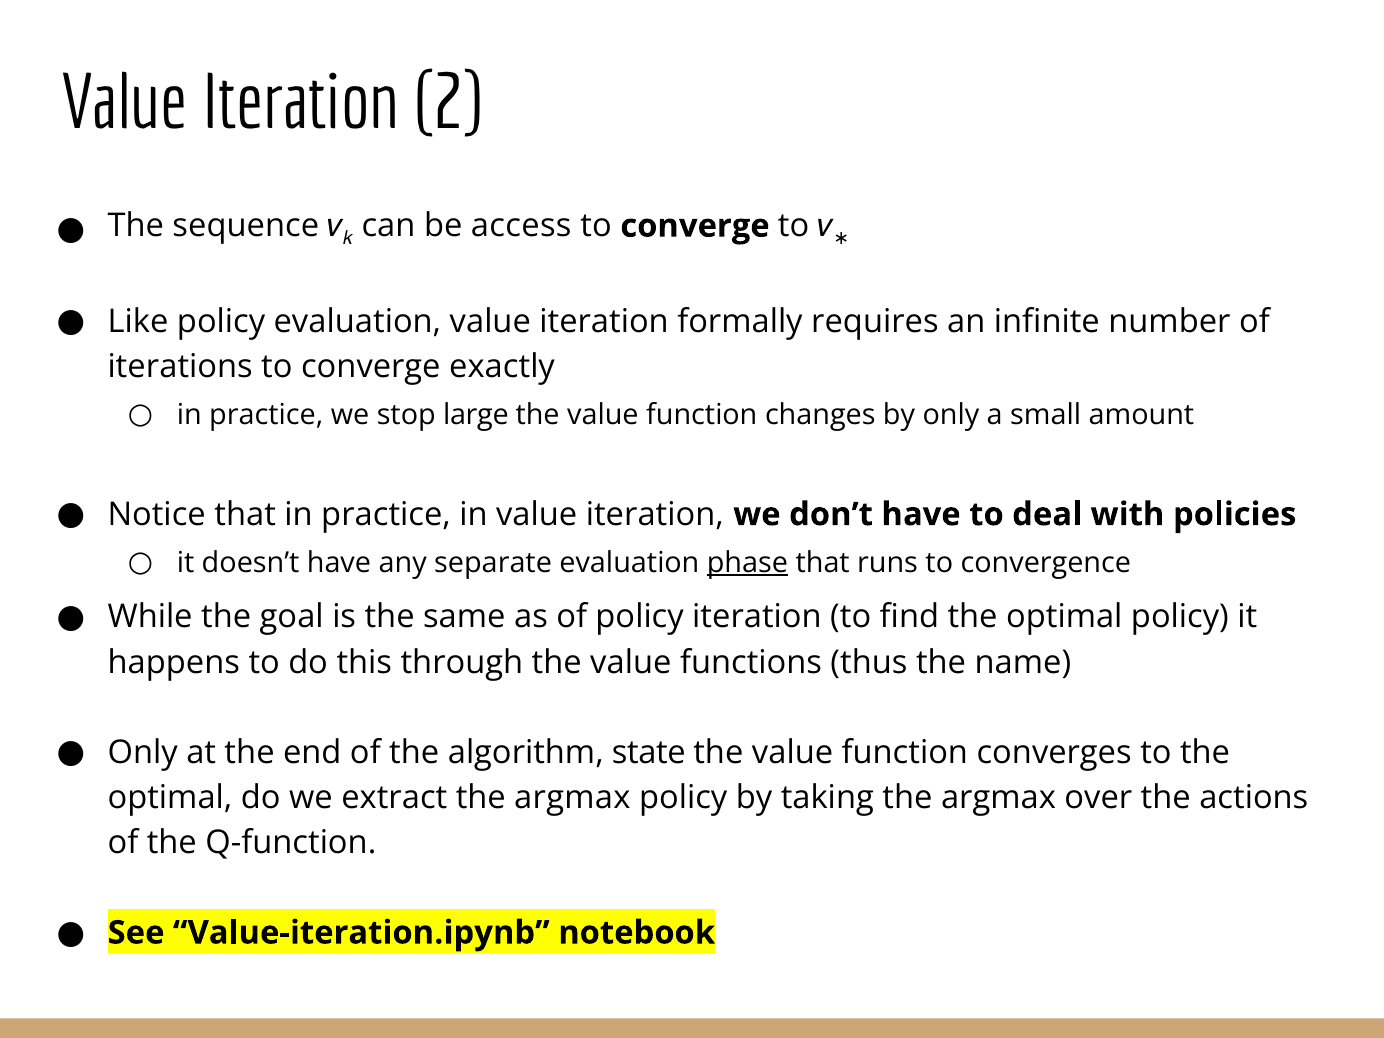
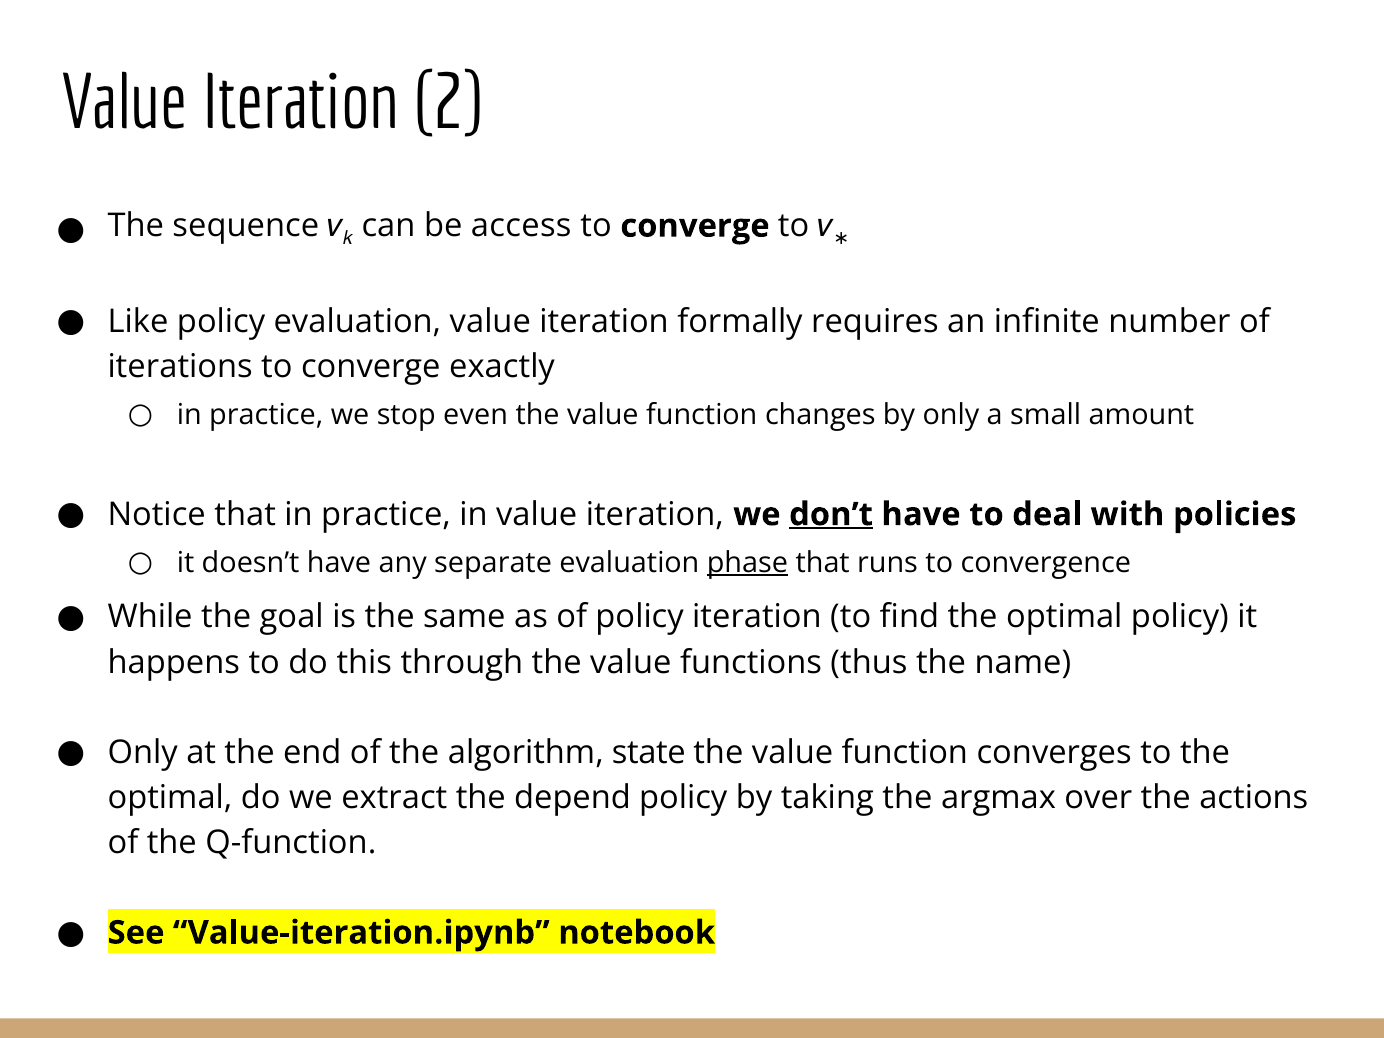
large: large -> even (476, 415)
don’t underline: none -> present (831, 514)
extract the argmax: argmax -> depend (573, 797)
